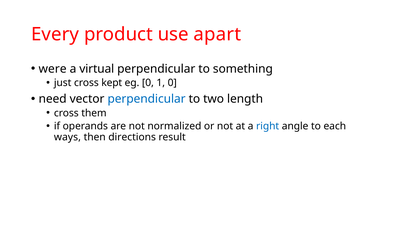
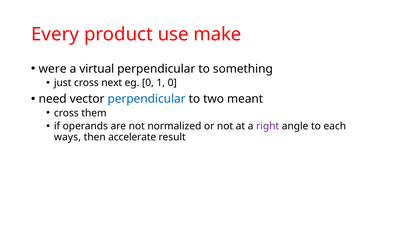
apart: apart -> make (218, 34)
kept: kept -> next (112, 83)
length: length -> meant (245, 99)
right colour: blue -> purple (268, 126)
directions: directions -> accelerate (132, 137)
